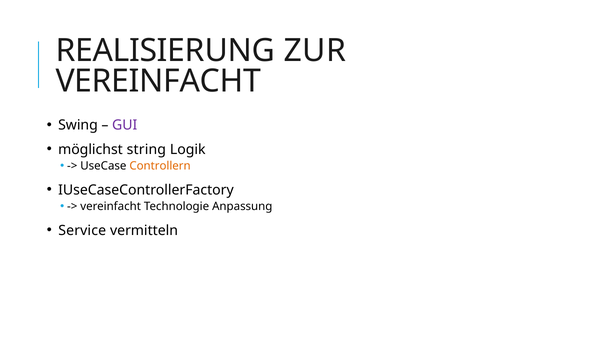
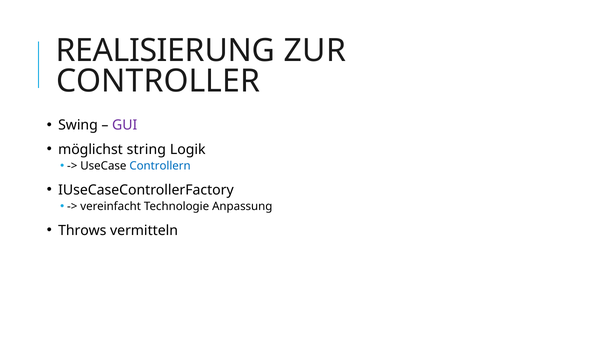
VEREINFACHT: VEREINFACHT -> CONTROLLER (158, 81)
Controllern colour: orange -> blue (160, 165)
Service: Service -> Throws (82, 230)
